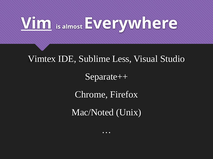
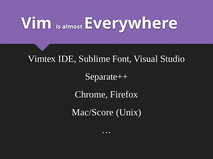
Vim underline: present -> none (36, 23)
Less: Less -> Font (122, 59)
Mac/Noted: Mac/Noted -> Mac/Score (93, 113)
